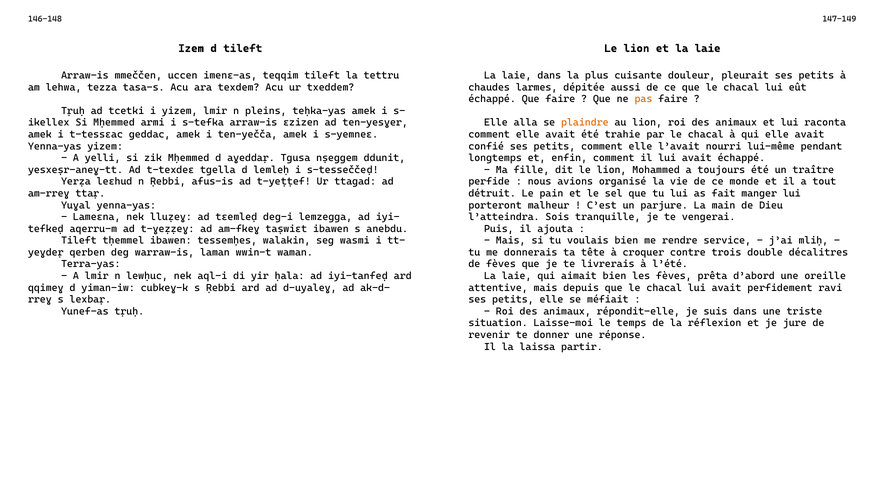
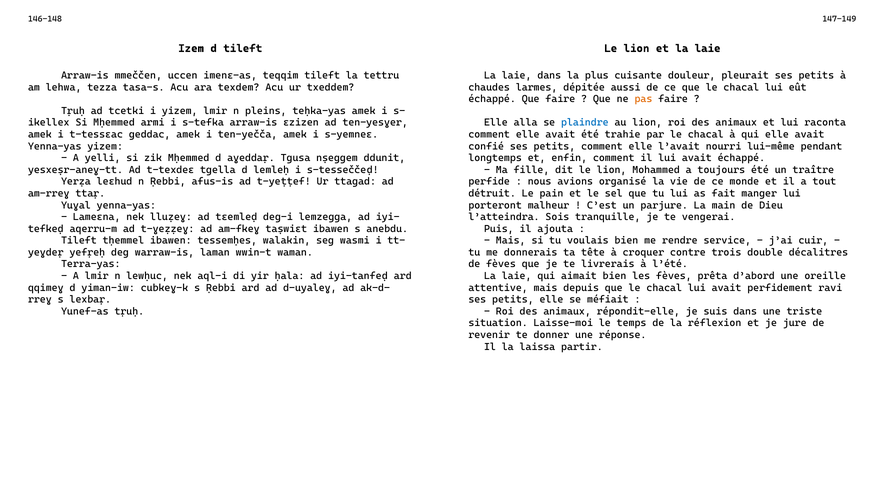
plaindre colour: orange -> blue (585, 123)
mliḥ: mliḥ -> cuir (813, 241)
qerben: qerben -> yefṛeḥ (87, 252)
